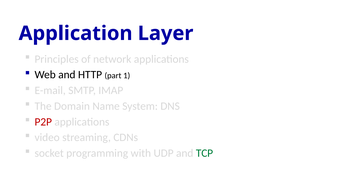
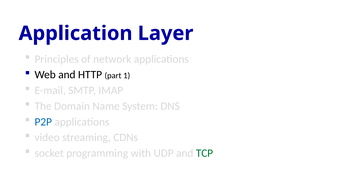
P2P colour: red -> blue (43, 122)
